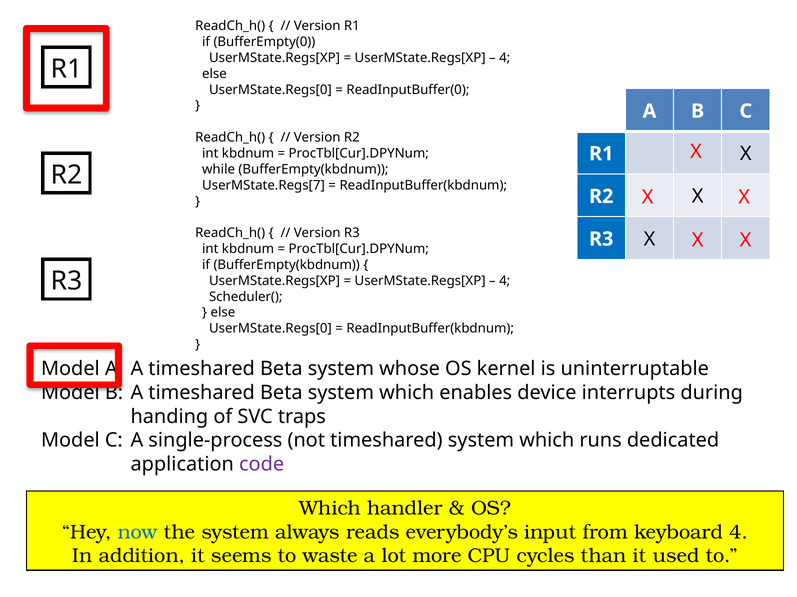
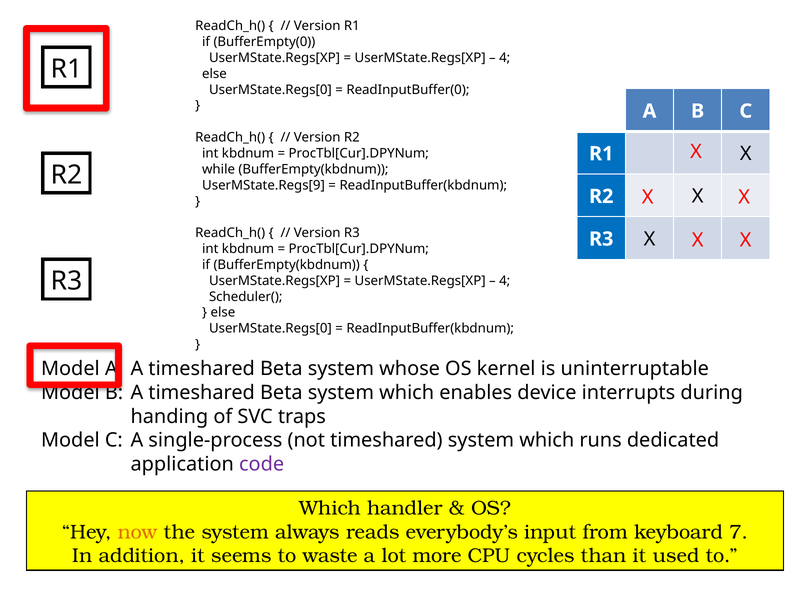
UserMState.Regs[7: UserMState.Regs[7 -> UserMState.Regs[9 (264, 185)
now colour: blue -> orange (138, 533)
keyboard 4: 4 -> 7 (739, 533)
